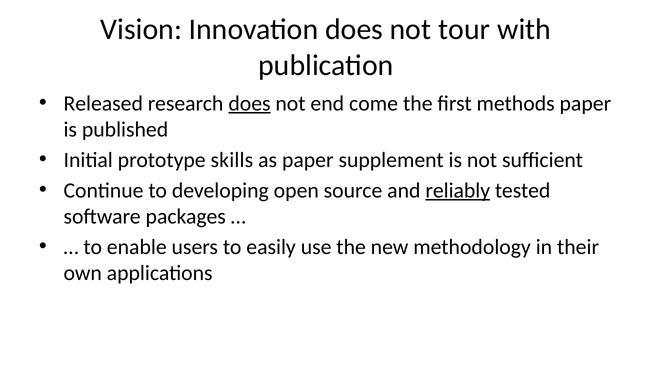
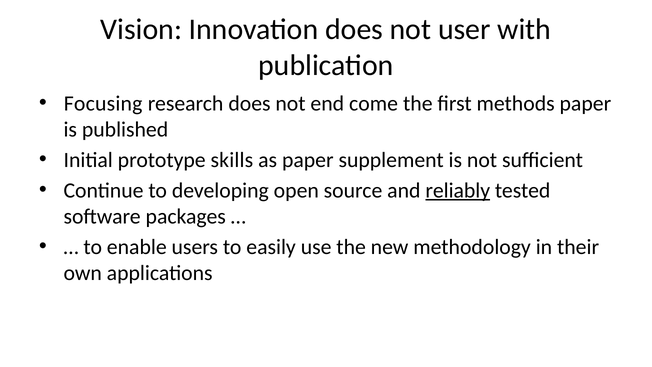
tour: tour -> user (464, 29)
Released: Released -> Focusing (103, 103)
does underline: present -> none (249, 103)
